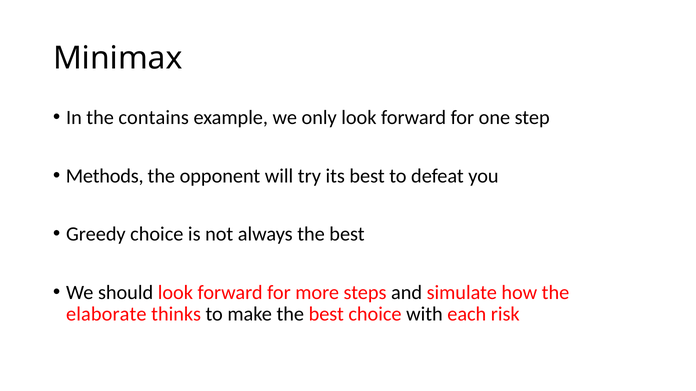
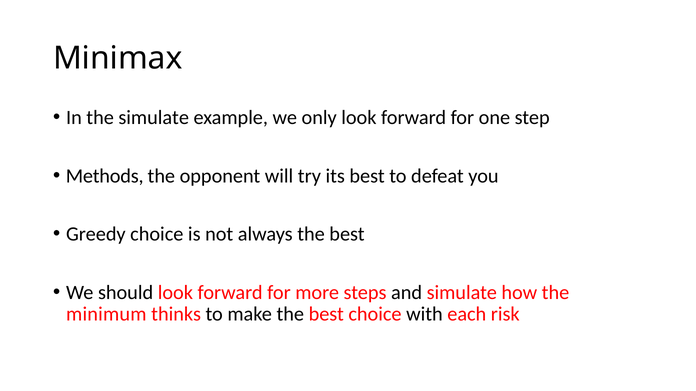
the contains: contains -> simulate (154, 118)
elaborate: elaborate -> minimum (106, 315)
